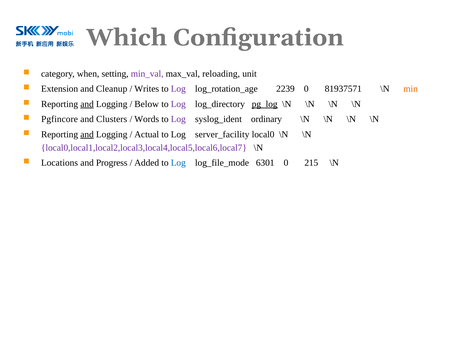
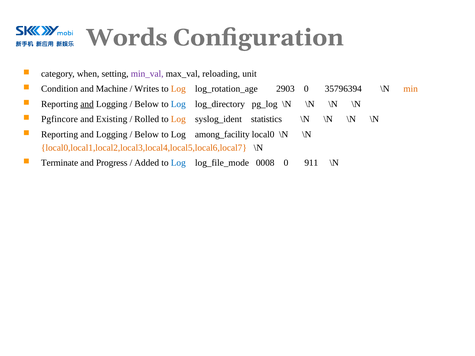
Which: Which -> Words (127, 38)
Extension: Extension -> Condition (60, 89)
Cleanup: Cleanup -> Machine (112, 89)
Log colour: purple -> orange (178, 89)
2239: 2239 -> 2903 (285, 89)
81937571: 81937571 -> 35796394 (343, 89)
Log colour: purple -> blue (178, 104)
pg_log underline: present -> none (265, 104)
Clusters: Clusters -> Existing (112, 119)
Words: Words -> Rolled (147, 119)
Log colour: purple -> orange (178, 119)
ordinary: ordinary -> statistics (267, 119)
and underline: present -> none (87, 134)
Actual: Actual -> Below (147, 134)
server_facility: server_facility -> among_facility (222, 134)
local0,local1,local2,local3,local4,local5,local6,local7 colour: purple -> orange (144, 148)
Locations: Locations -> Terminate (60, 163)
6301: 6301 -> 0008 (265, 163)
215: 215 -> 911 (311, 163)
